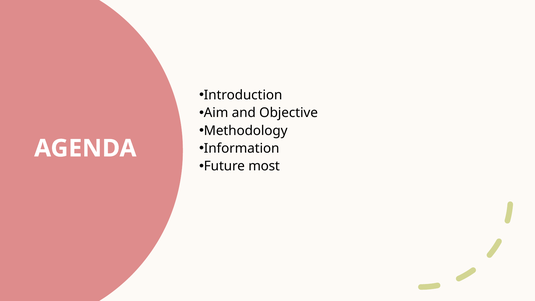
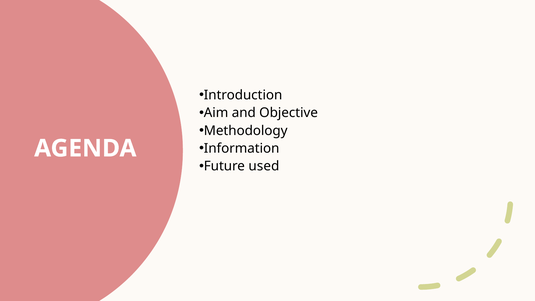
most: most -> used (264, 166)
